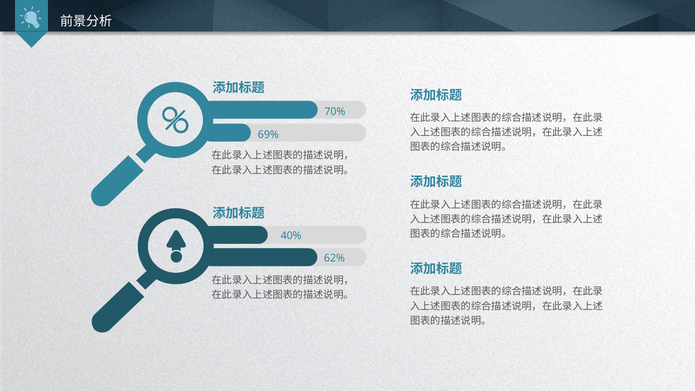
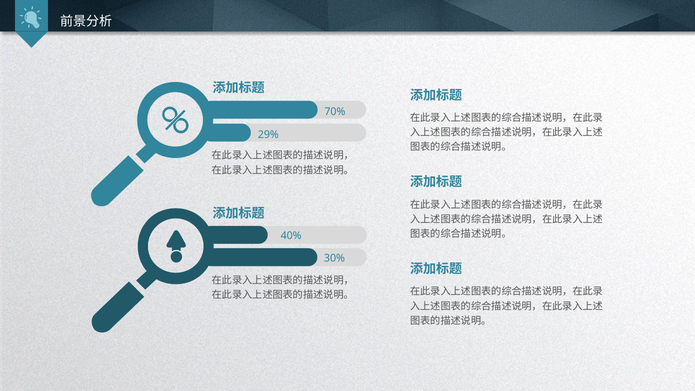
69%: 69% -> 29% (268, 135)
62%: 62% -> 30% (334, 258)
